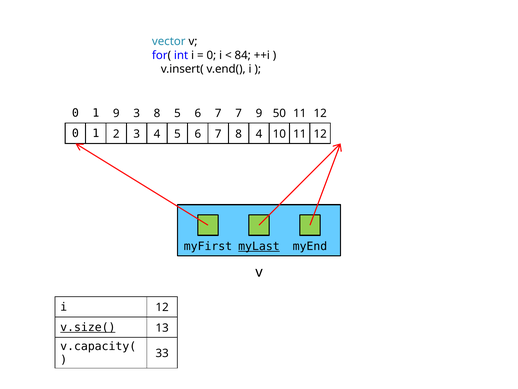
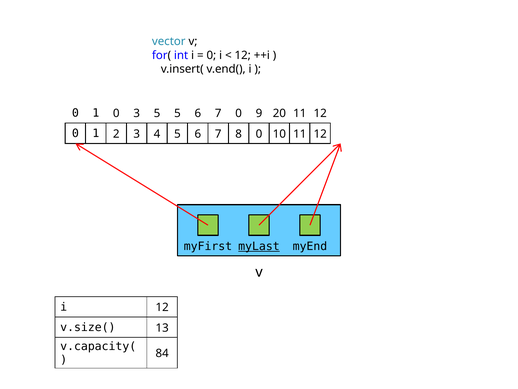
84: 84 -> 12 (243, 55)
1 9: 9 -> 0 (116, 113)
3 8: 8 -> 5 (157, 113)
7 7: 7 -> 0 (239, 113)
50: 50 -> 20 (279, 113)
8 4: 4 -> 0 (259, 134)
v.size( underline: present -> none (88, 327)
33: 33 -> 84 (162, 353)
